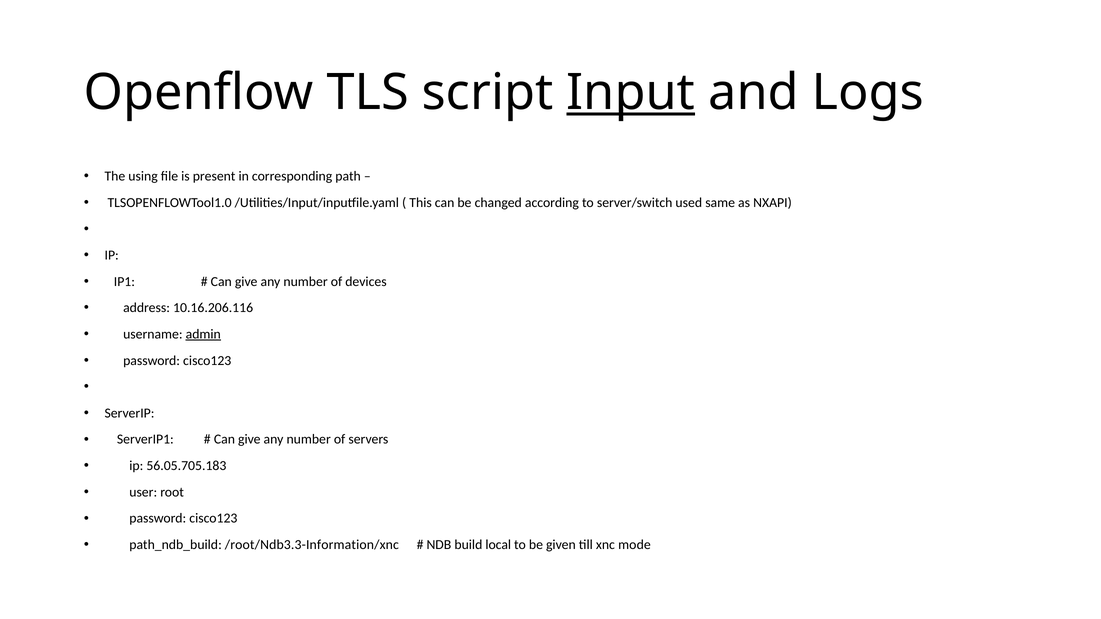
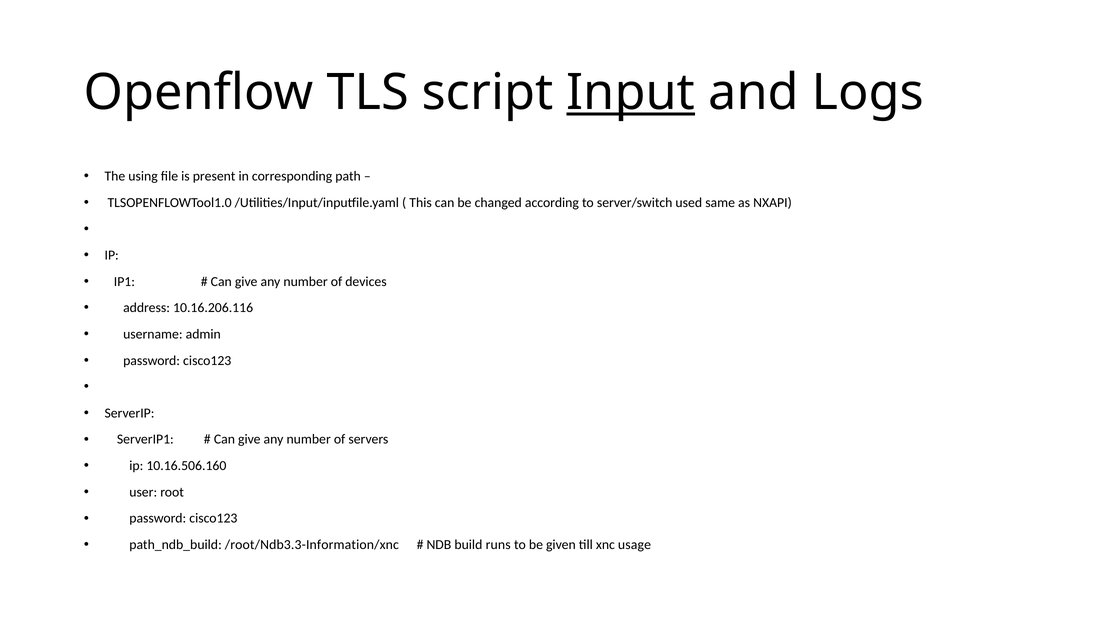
admin underline: present -> none (203, 334)
56.05.705.183: 56.05.705.183 -> 10.16.506.160 (186, 466)
local: local -> runs (498, 545)
mode: mode -> usage (634, 545)
